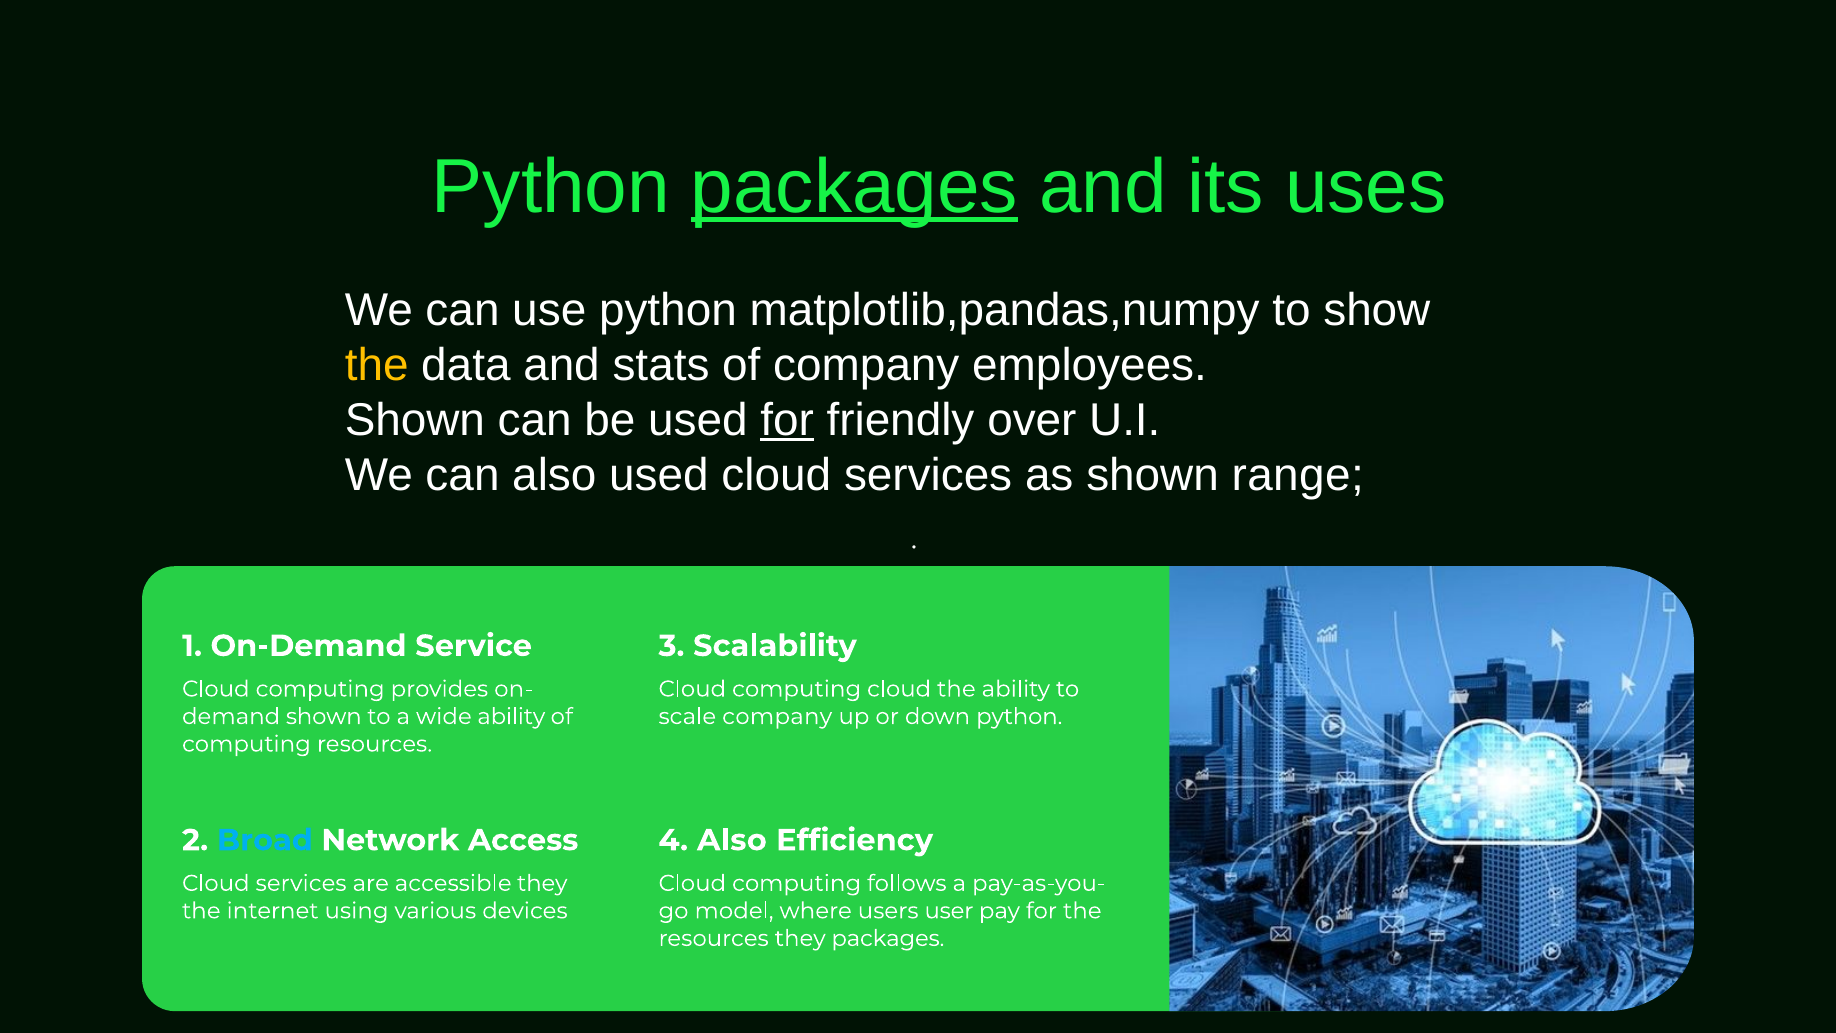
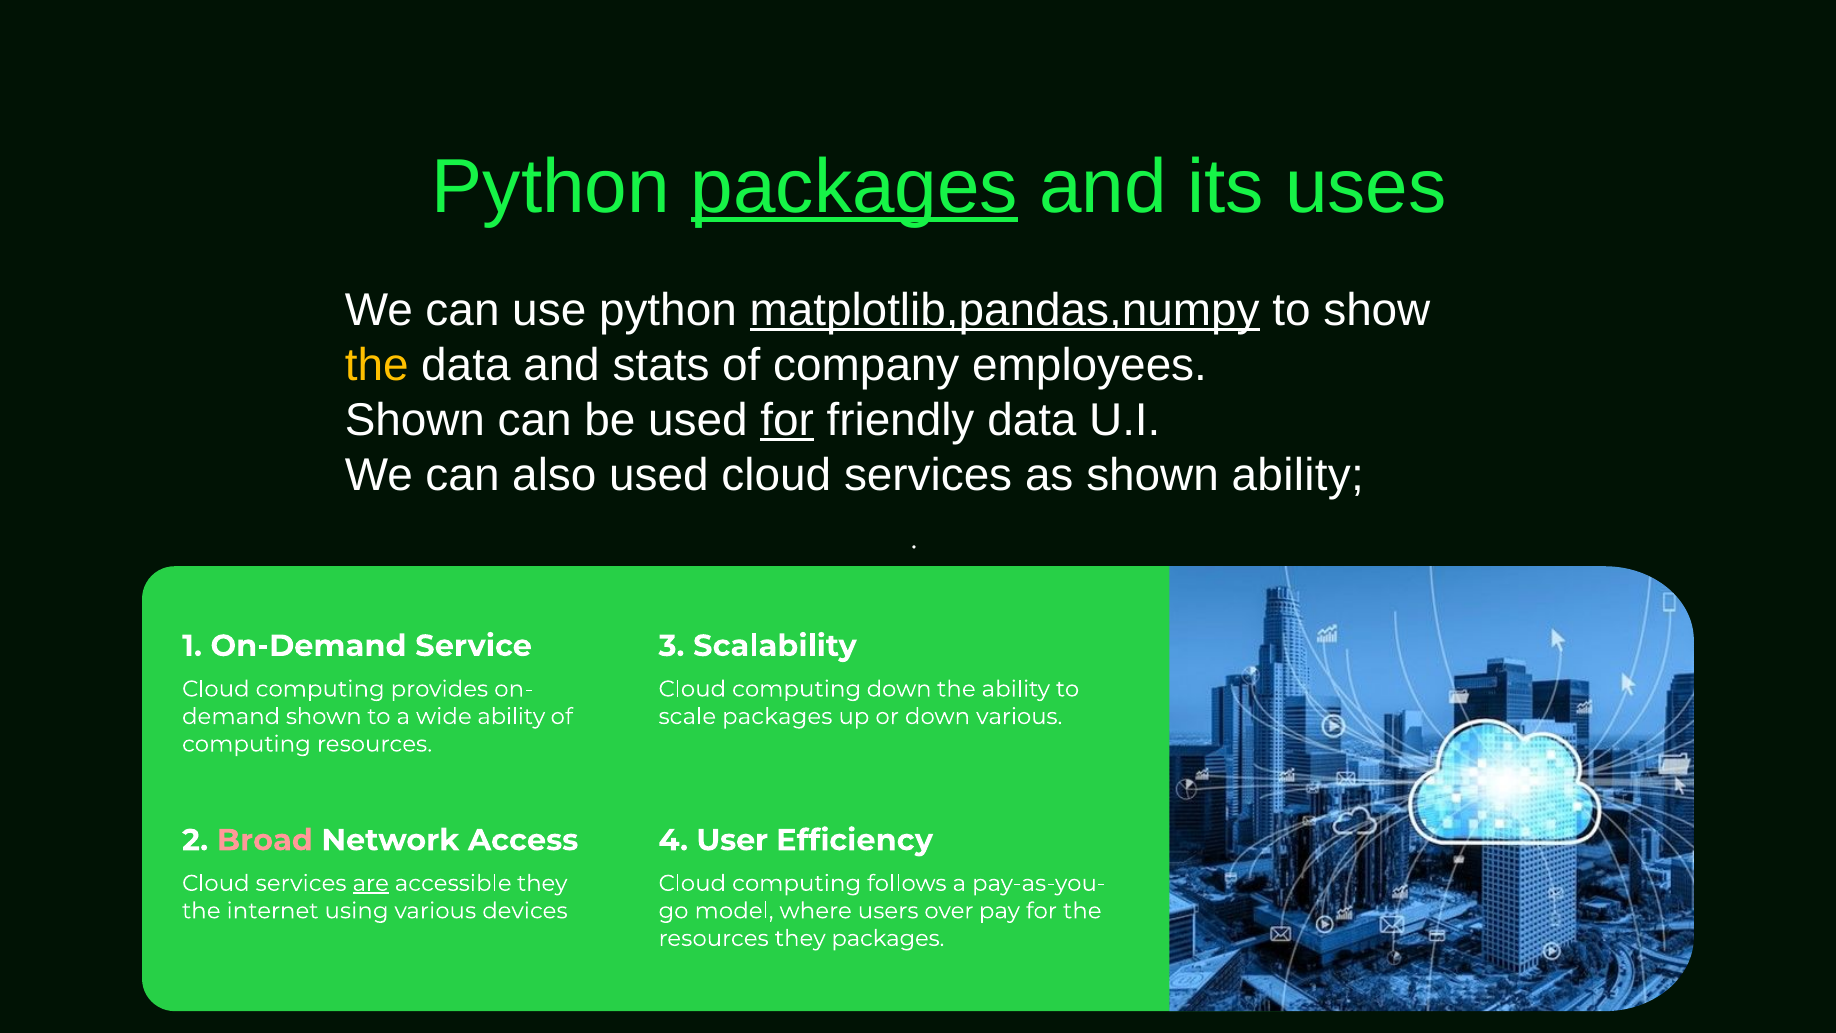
matplotlib,pandas,numpy underline: none -> present (1005, 310)
friendly over: over -> data (1032, 420)
shown range: range -> ability (1298, 475)
computing cloud: cloud -> down (899, 689)
scale company: company -> packages (777, 716)
down python: python -> various (1019, 716)
Broad colour: light blue -> pink (265, 840)
4 Also: Also -> User (732, 840)
are underline: none -> present (371, 883)
user: user -> over (949, 911)
